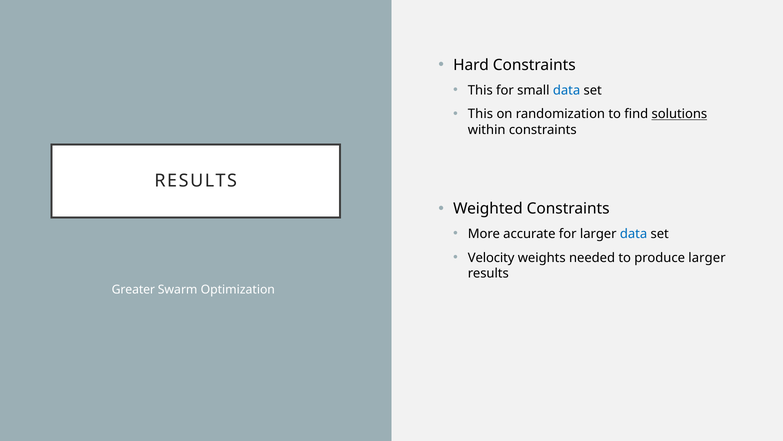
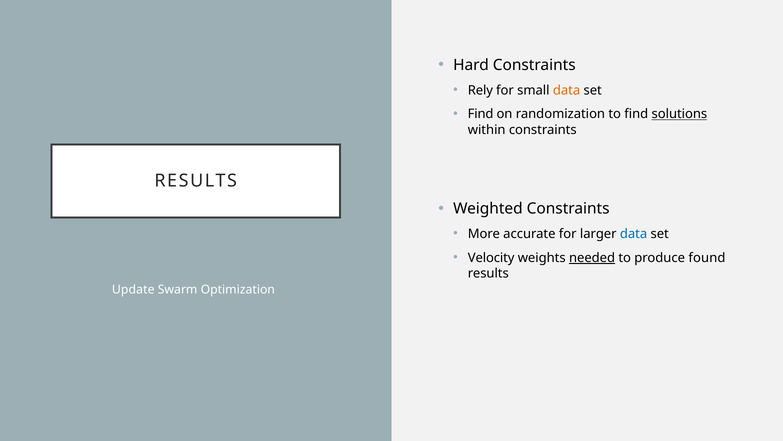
This: This -> Rely (480, 90)
data colour: blue -> orange (567, 90)
This: This -> Find (481, 114)
needed underline: none -> present (592, 257)
produce larger: larger -> found (707, 257)
Greater: Greater -> Update (133, 289)
